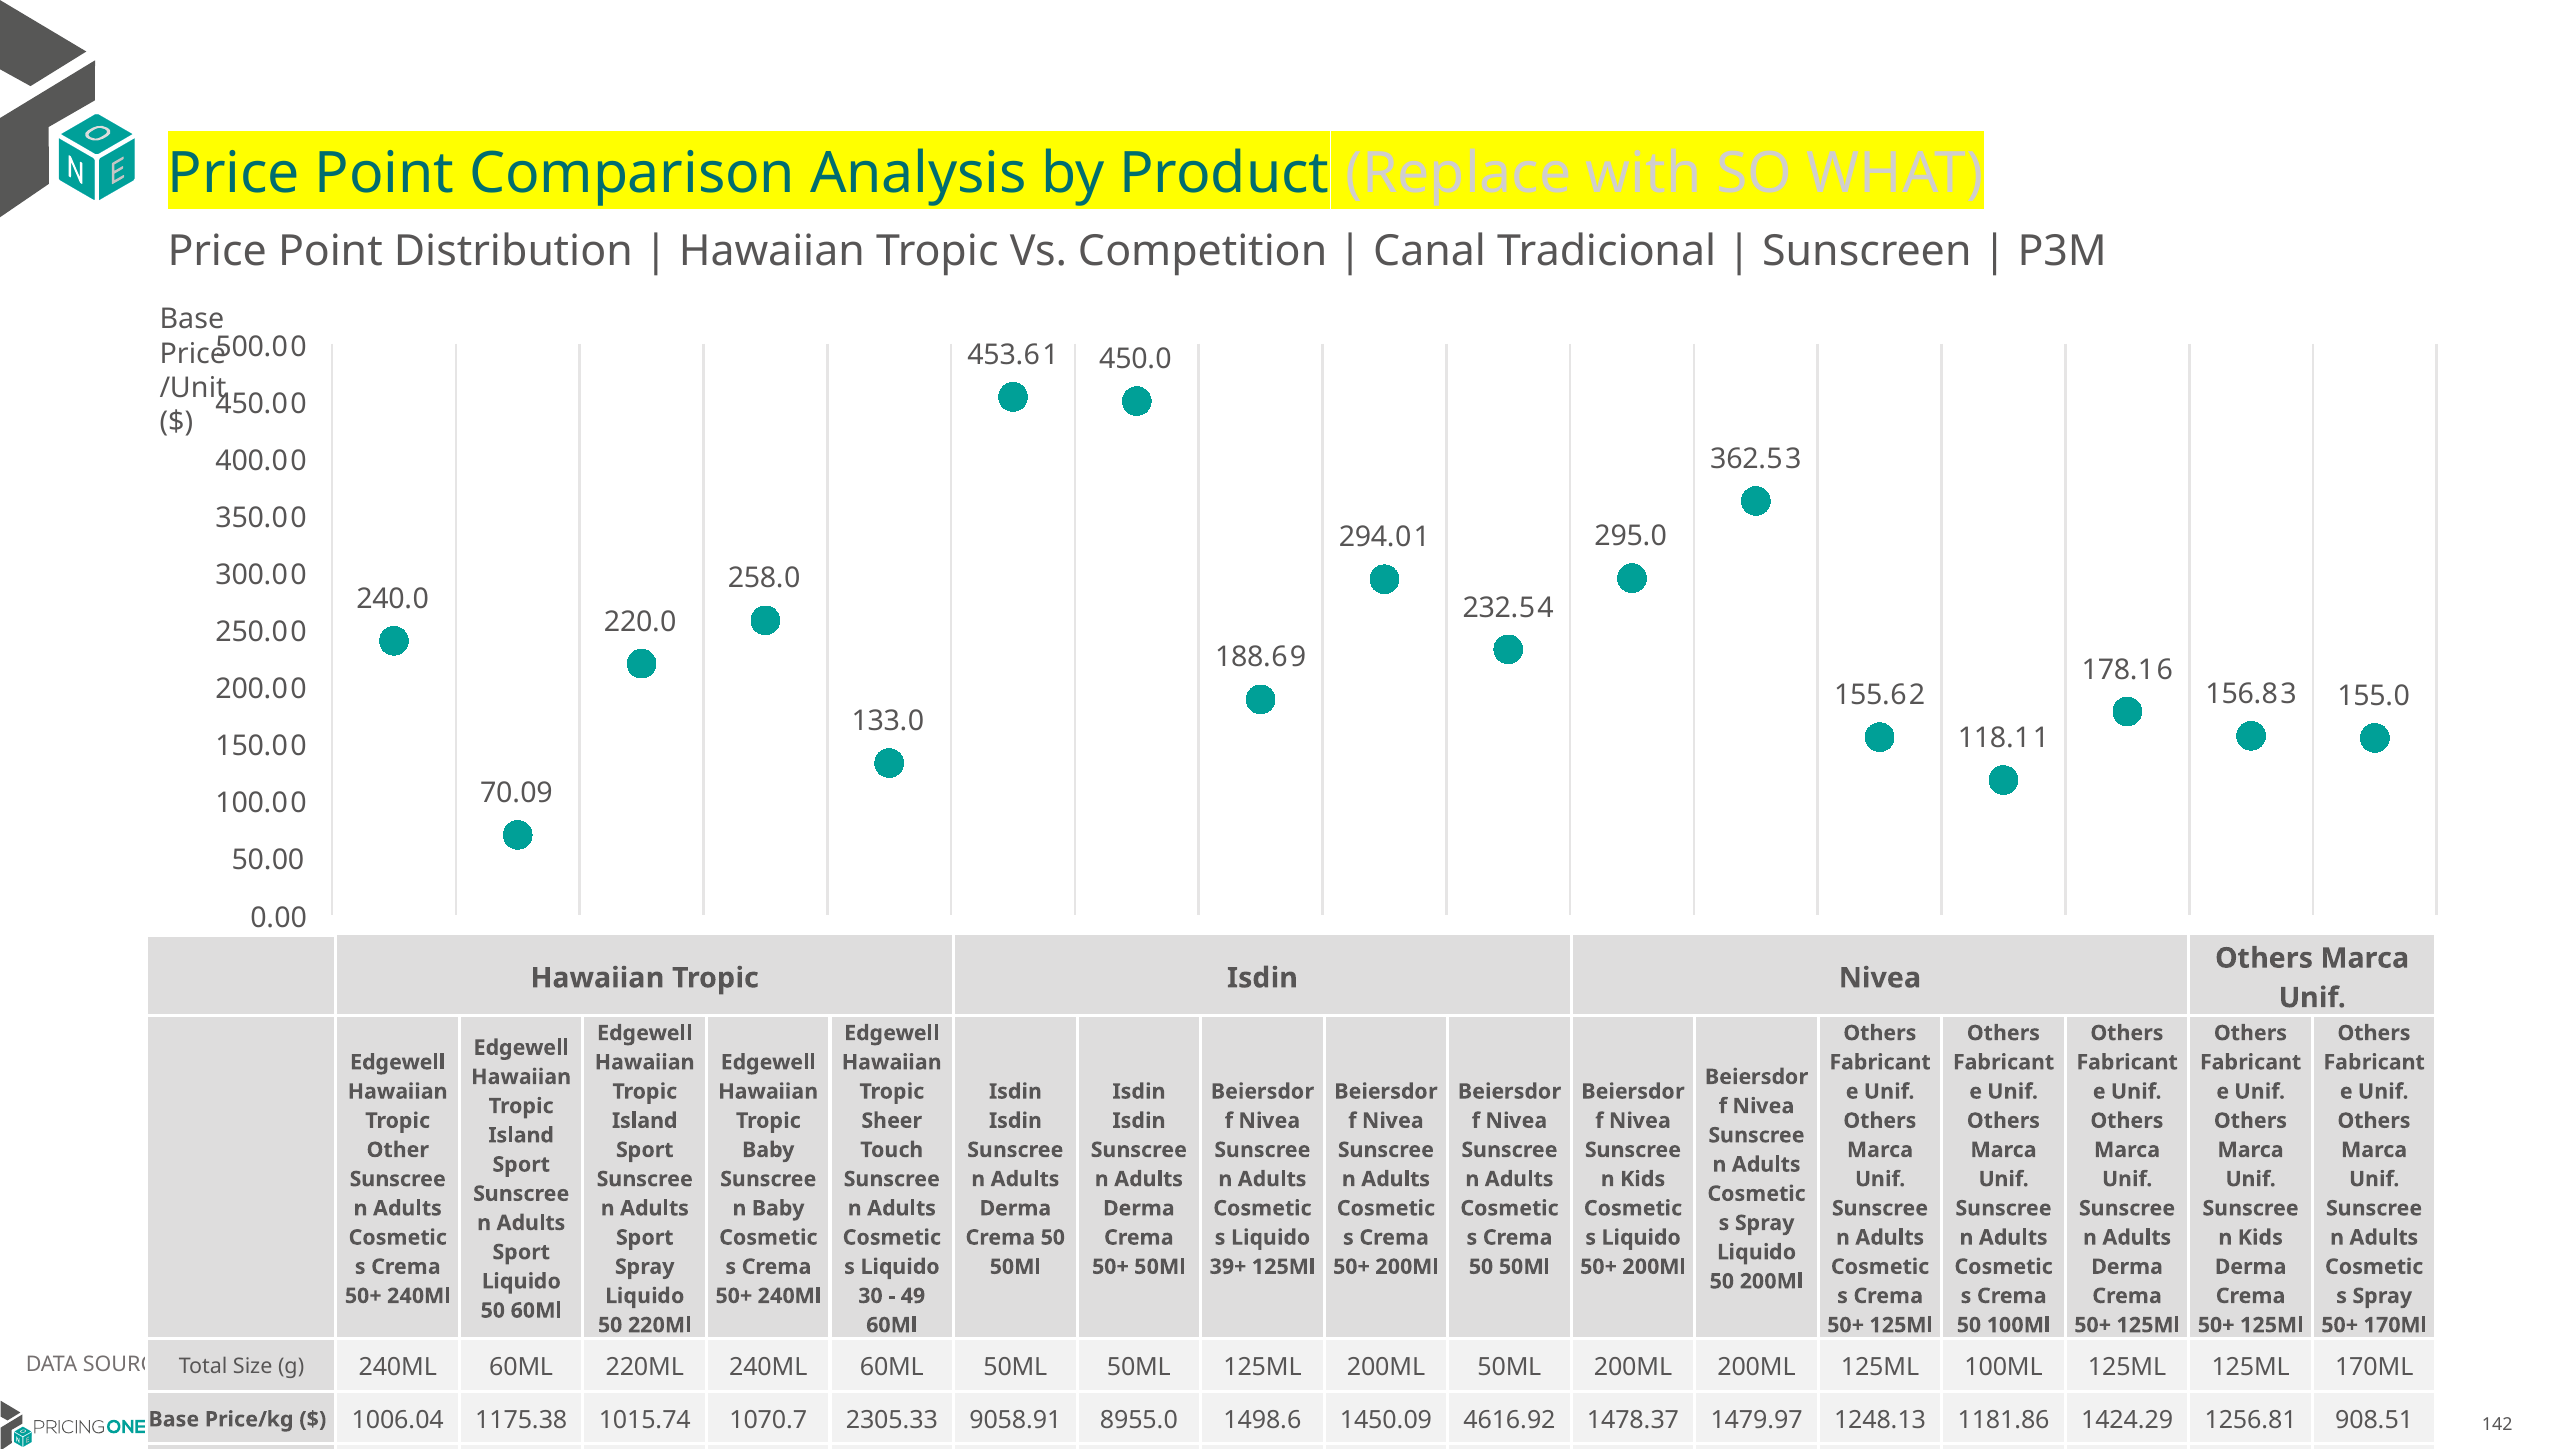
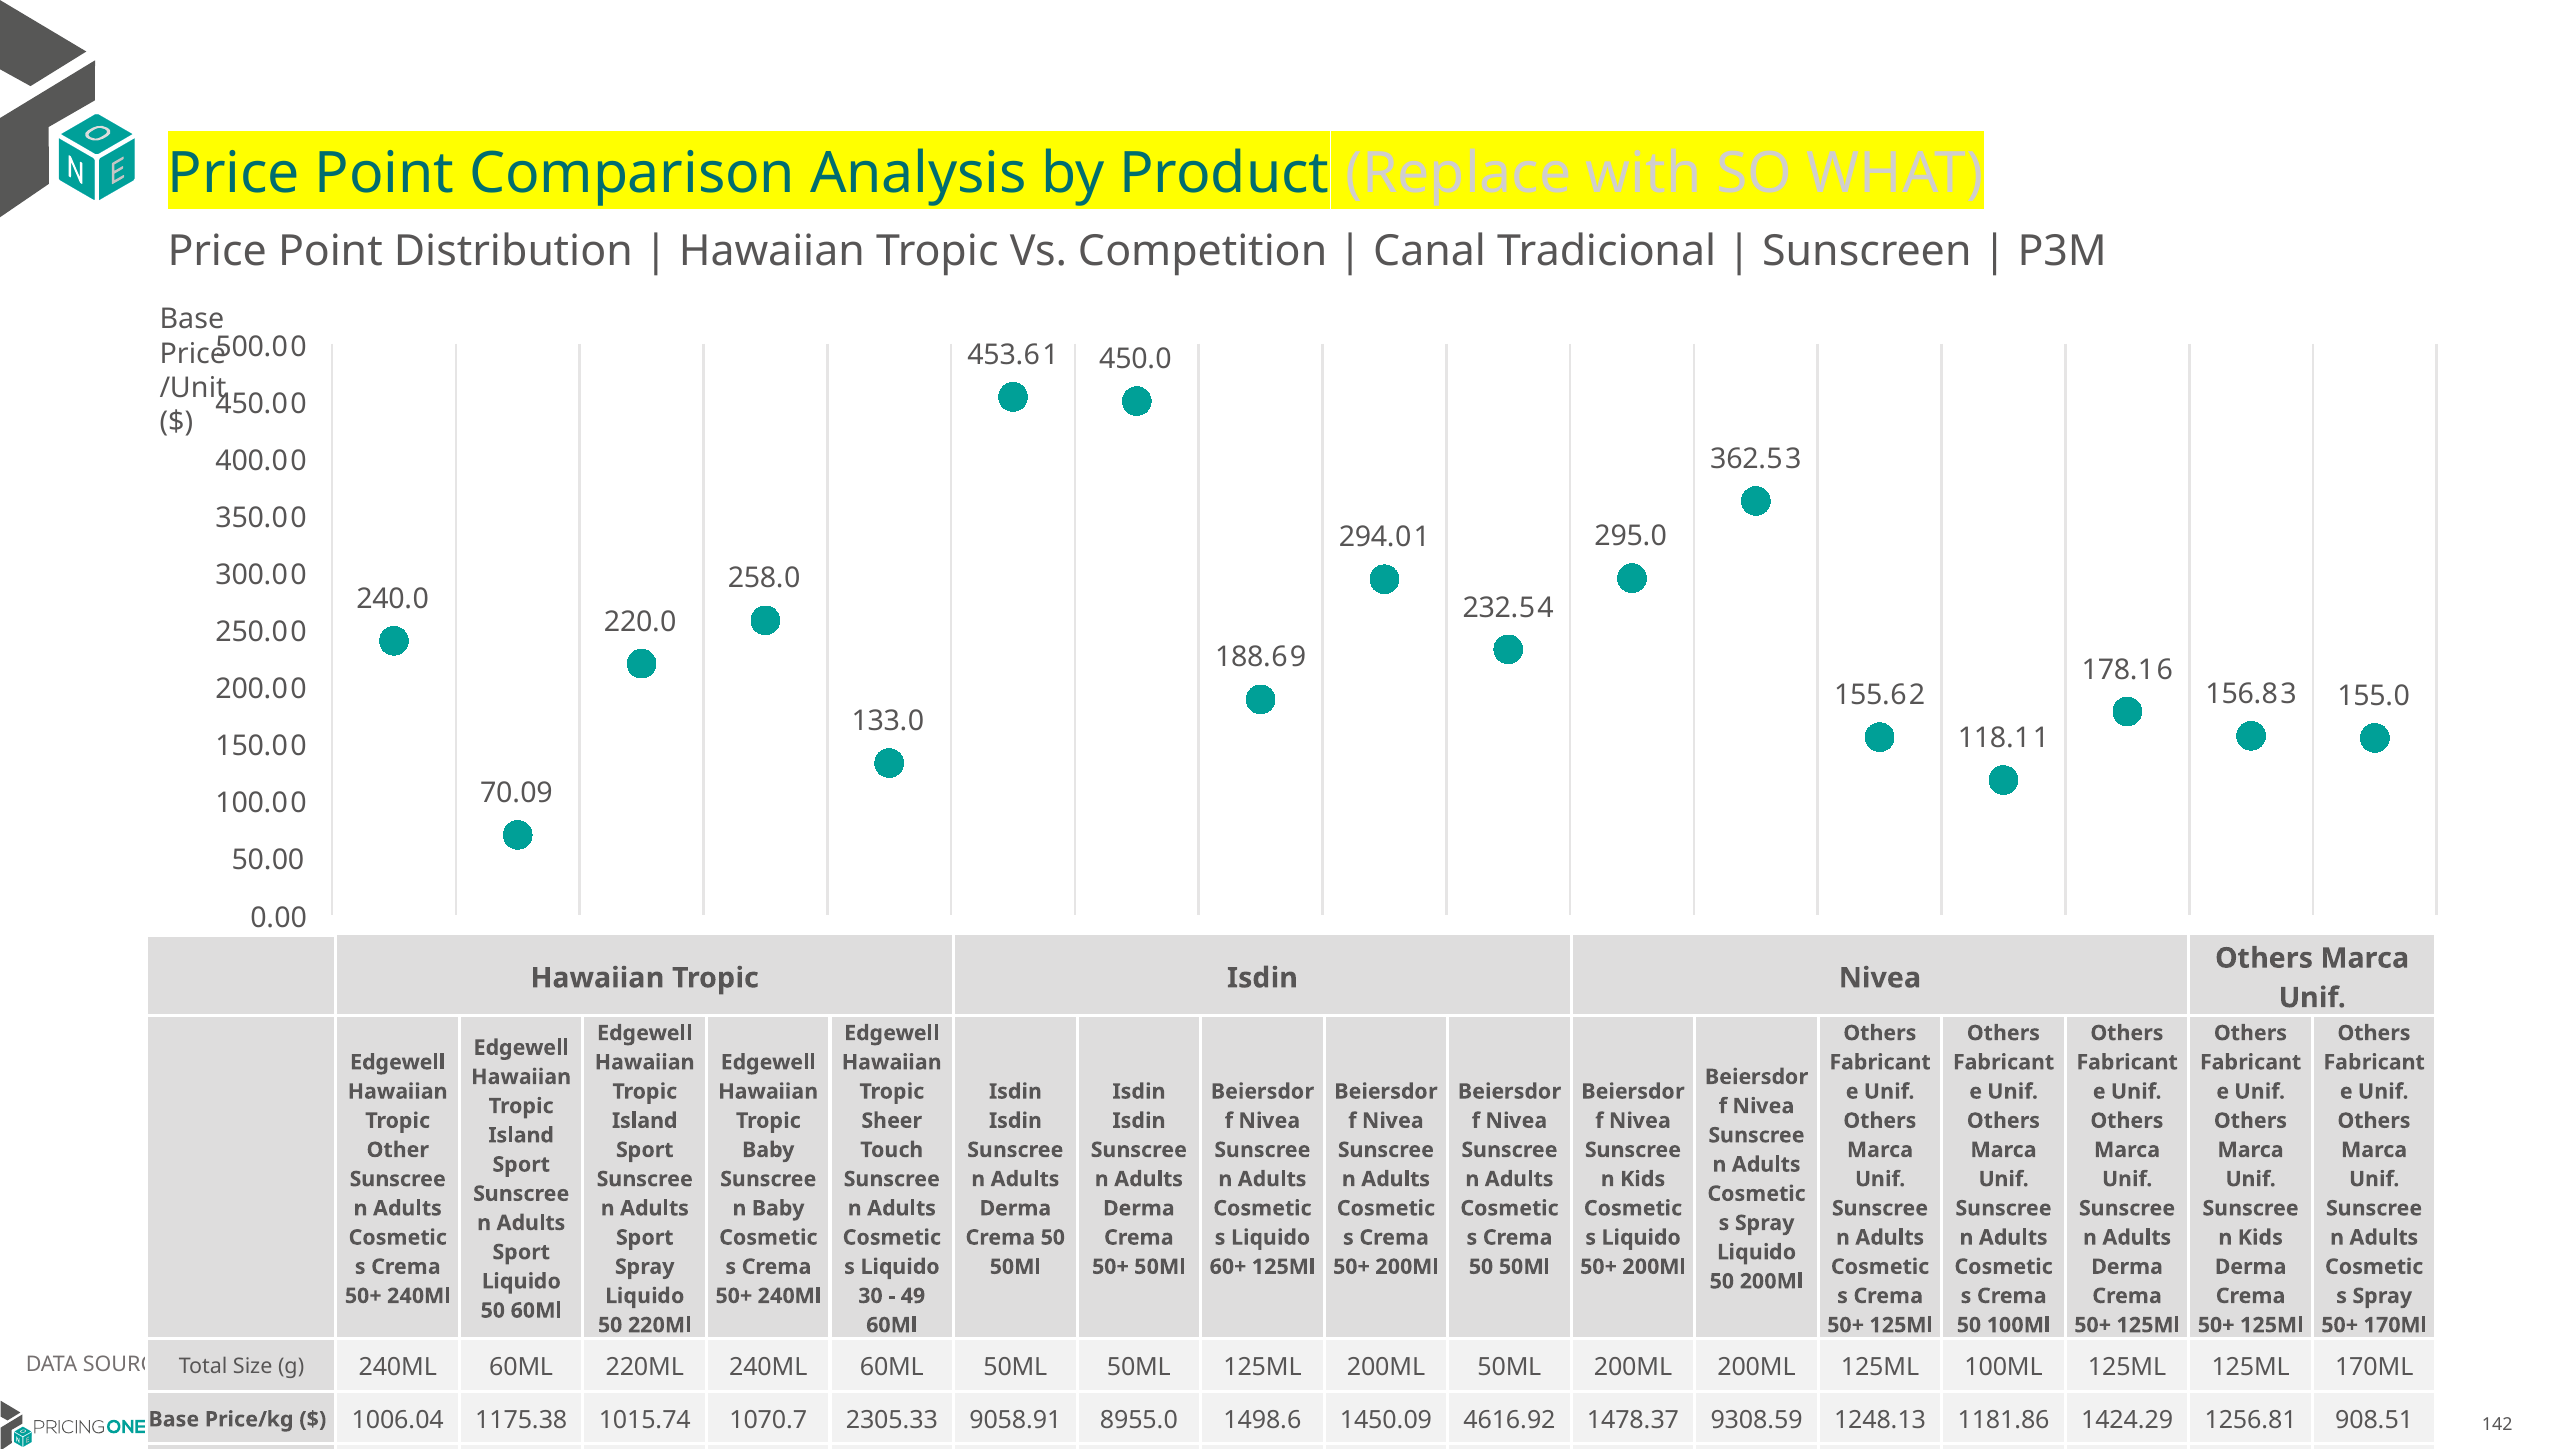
39+: 39+ -> 60+ (1228, 1267)
1479.97: 1479.97 -> 9308.59 (1757, 1420)
